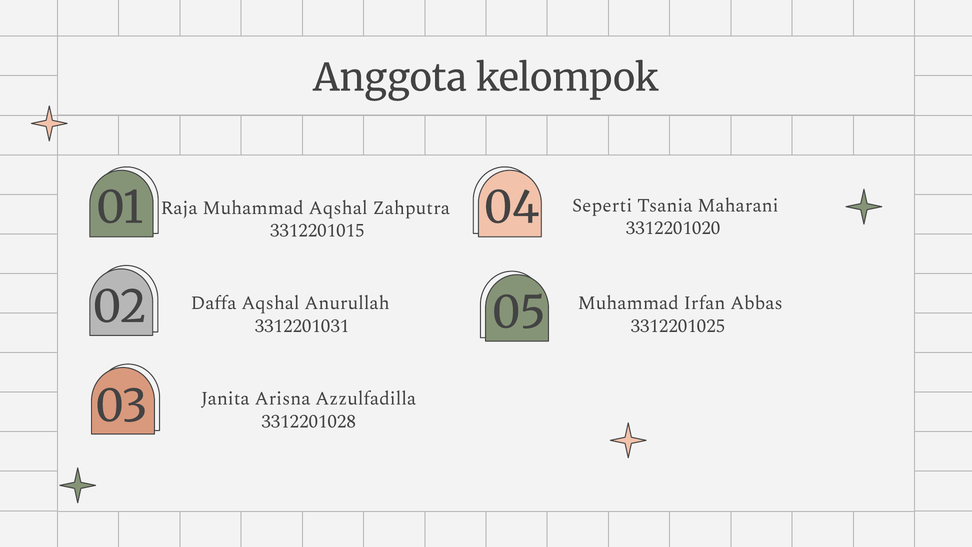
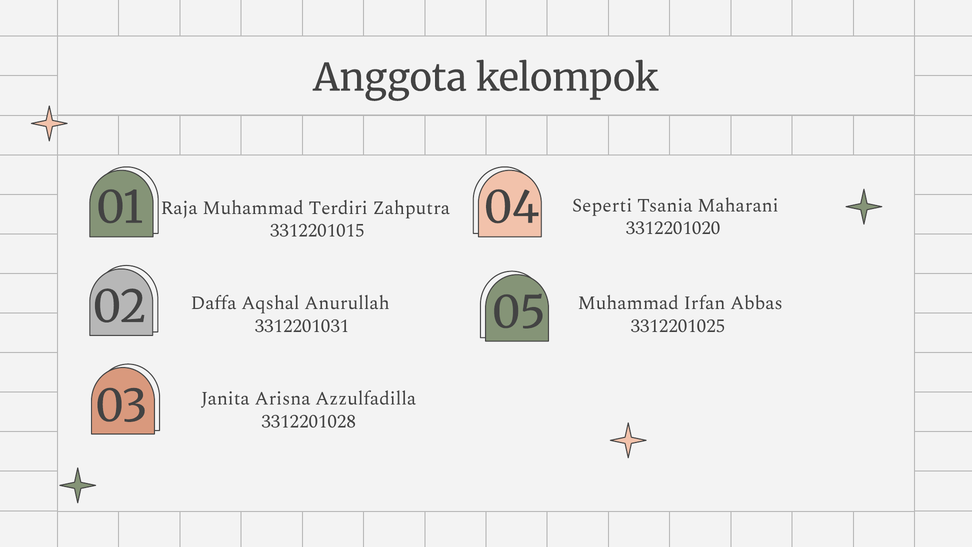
Muhammad Aqshal: Aqshal -> Terdiri (338, 208)
